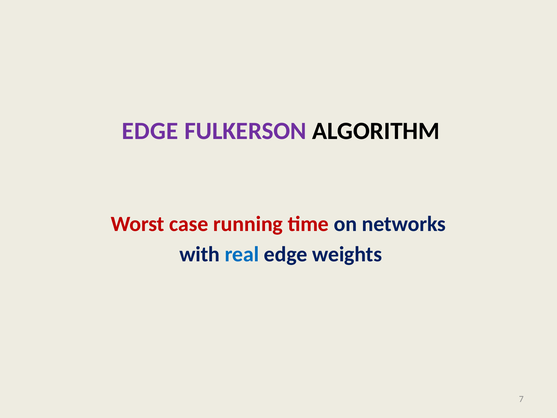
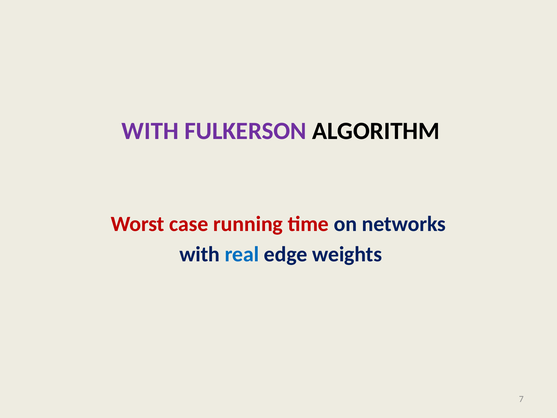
EDGE: EDGE -> WITH (150, 131)
